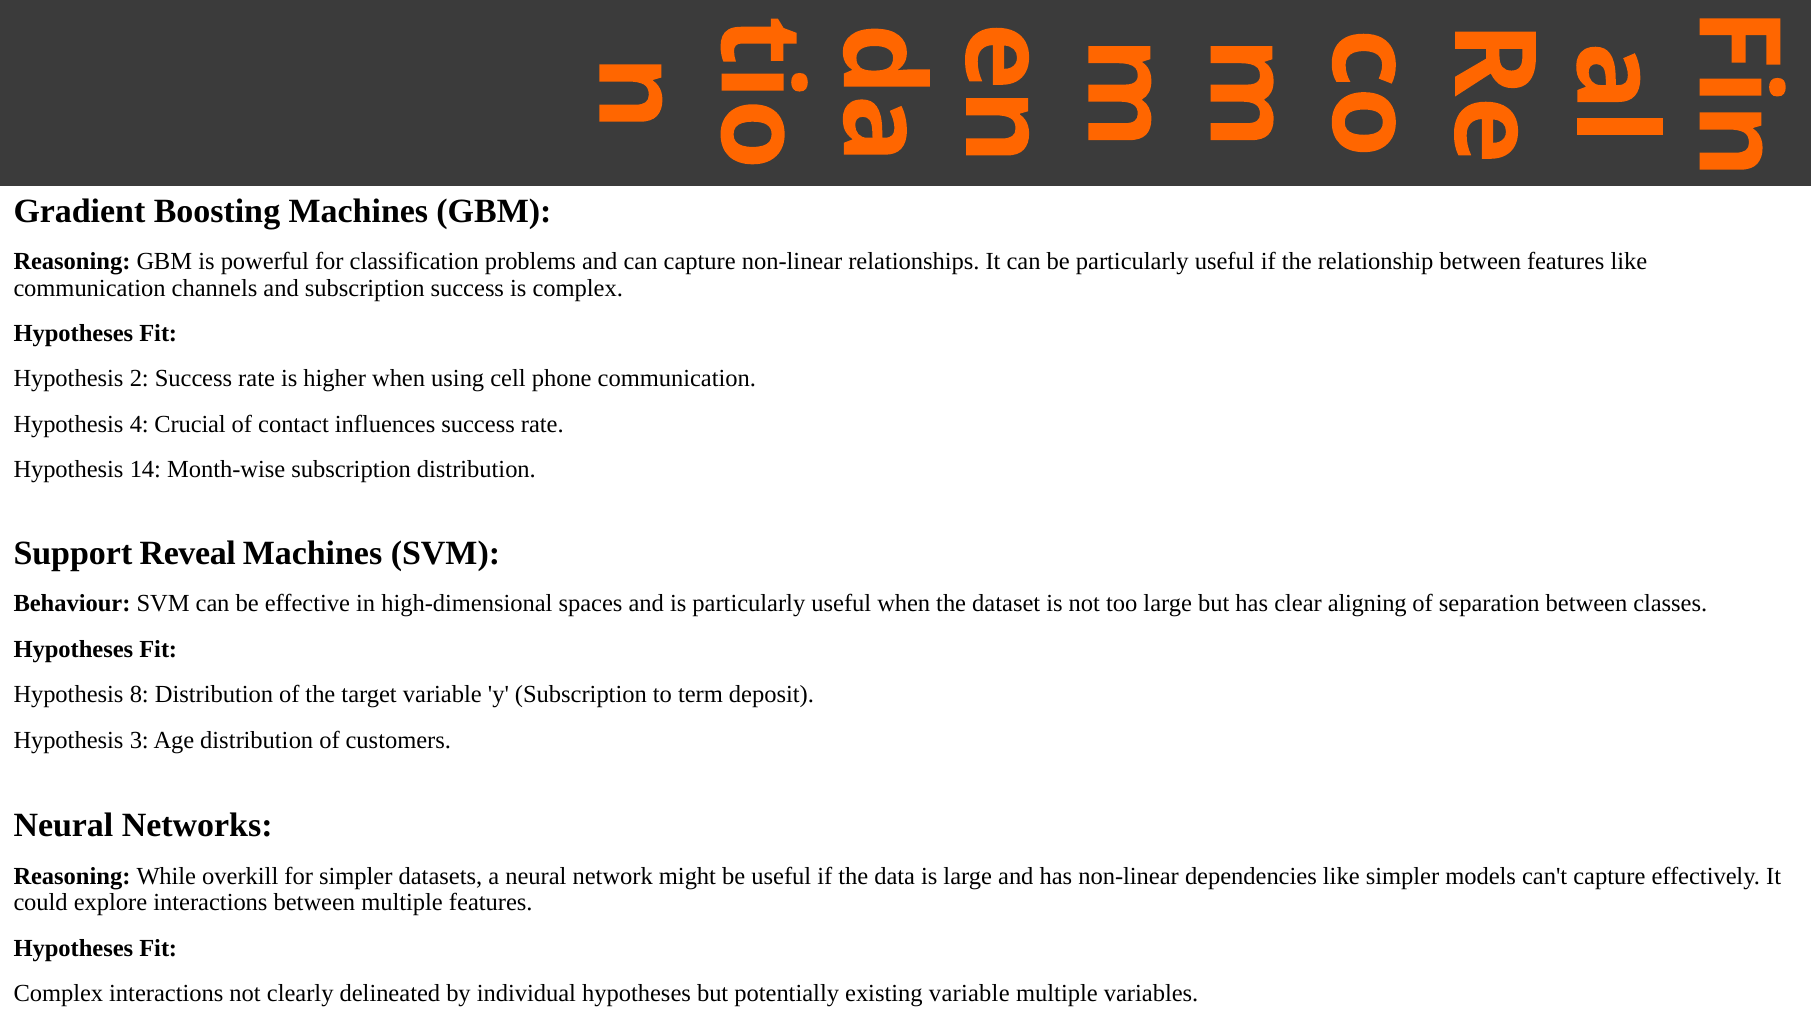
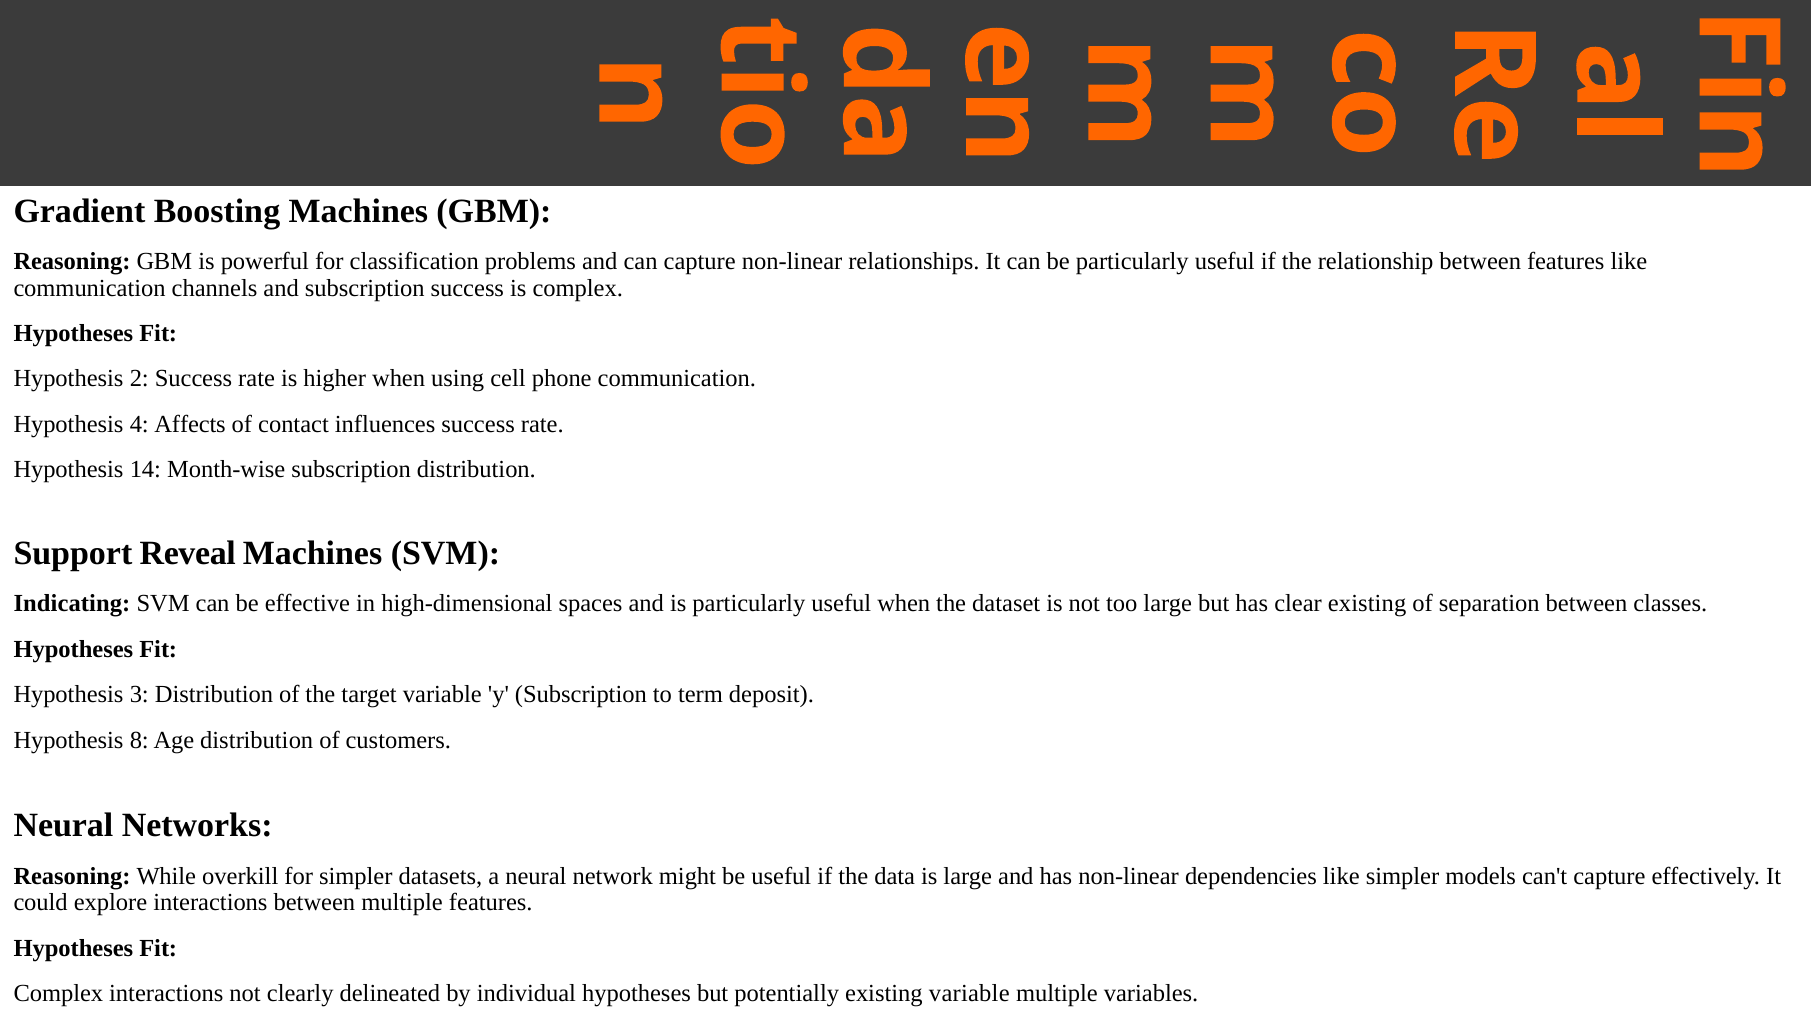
Crucial: Crucial -> Affects (190, 424)
Behaviour: Behaviour -> Indicating (72, 604)
clear aligning: aligning -> existing (1367, 604)
8: 8 -> 3 (139, 694)
3: 3 -> 8 (139, 740)
